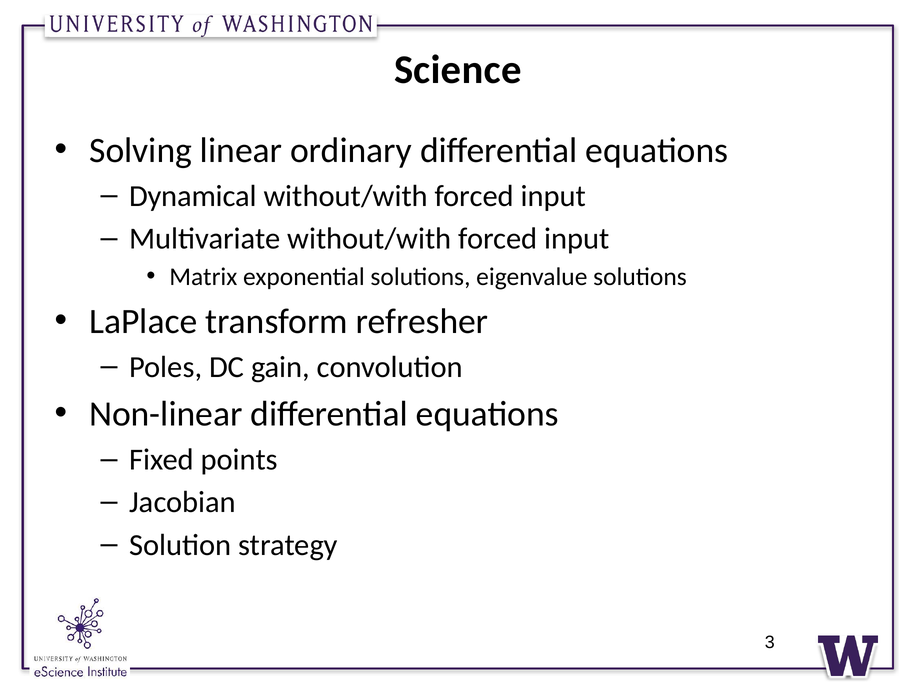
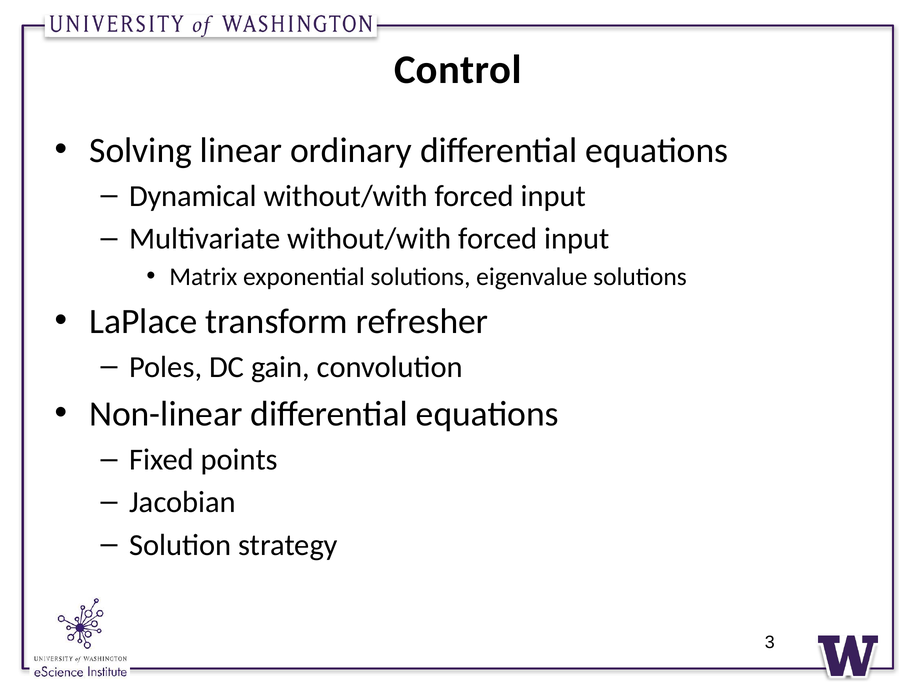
Science: Science -> Control (458, 70)
